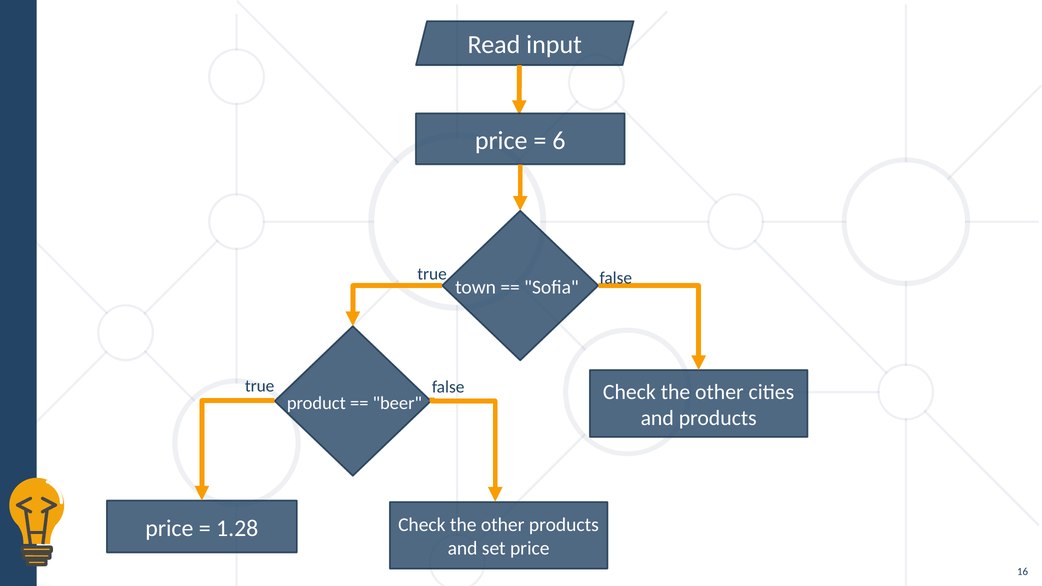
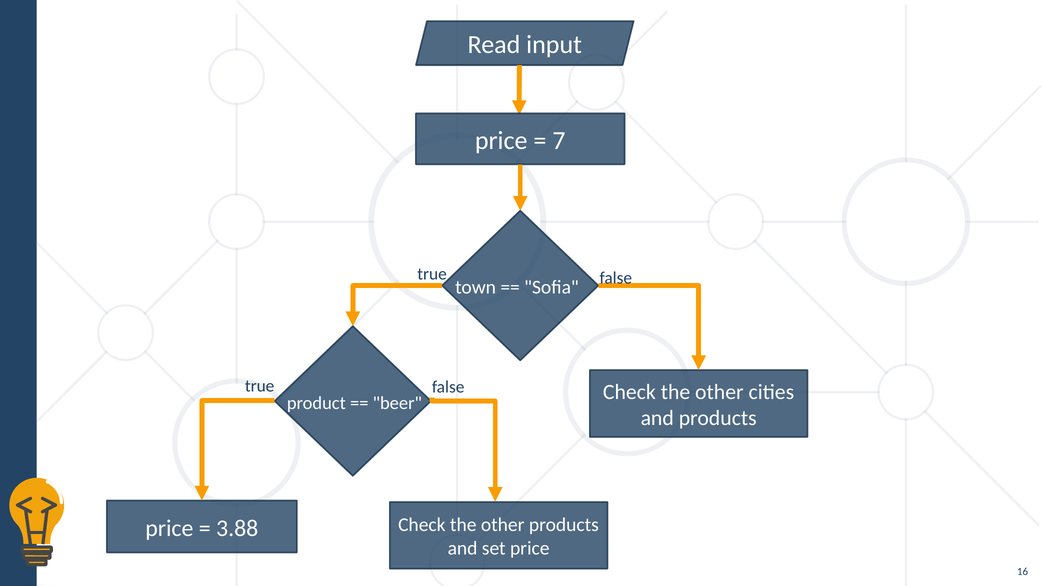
6: 6 -> 7 (559, 141)
1.28: 1.28 -> 3.88 (237, 528)
